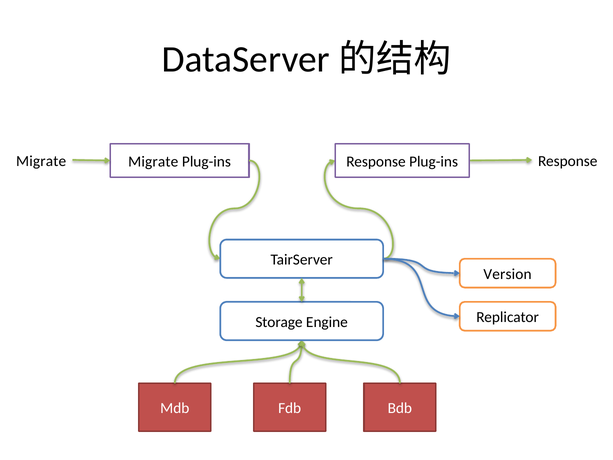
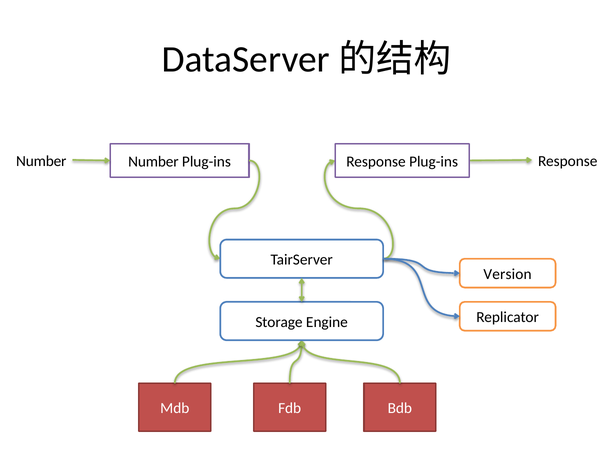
Migrate: Migrate -> Number (41, 161)
Migrate: Migrate -> Number (153, 161)
